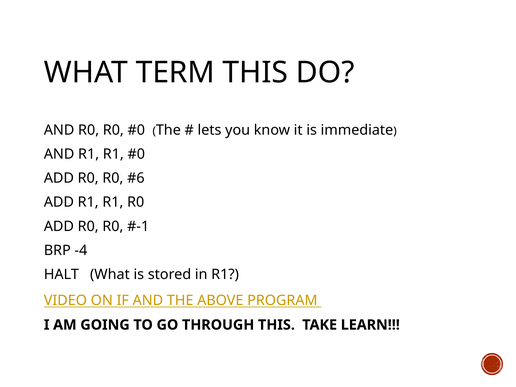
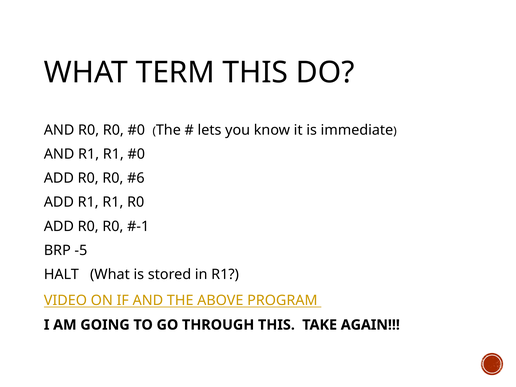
-4: -4 -> -5 (81, 250)
LEARN: LEARN -> AGAIN (370, 325)
